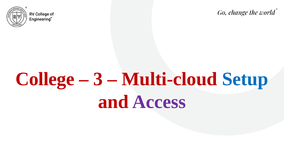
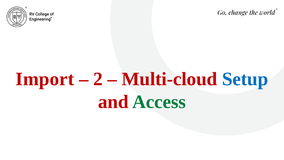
College: College -> Import (45, 79)
3: 3 -> 2 (98, 79)
Access colour: purple -> green (159, 102)
